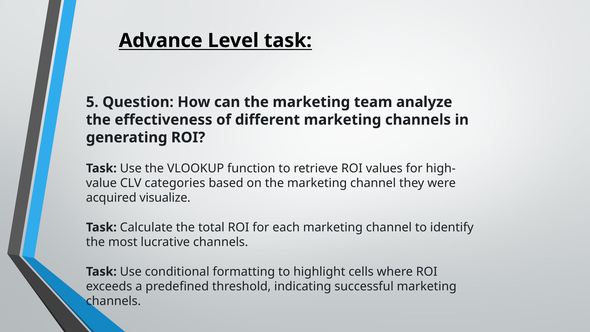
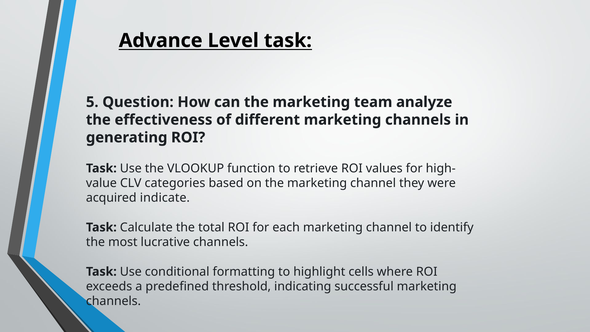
visualize: visualize -> indicate (165, 198)
